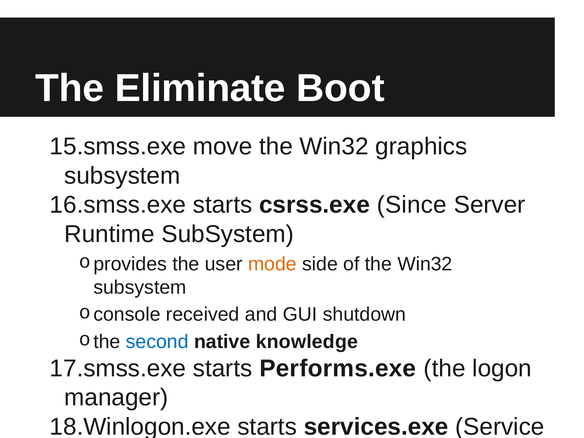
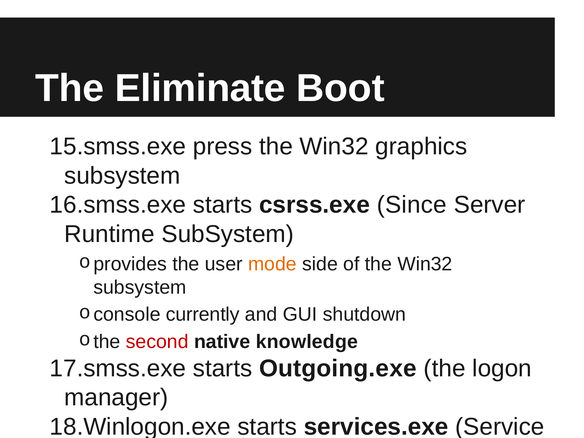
move: move -> press (223, 147)
received: received -> currently (203, 315)
second colour: blue -> red (157, 342)
Performs.exe: Performs.exe -> Outgoing.exe (338, 368)
